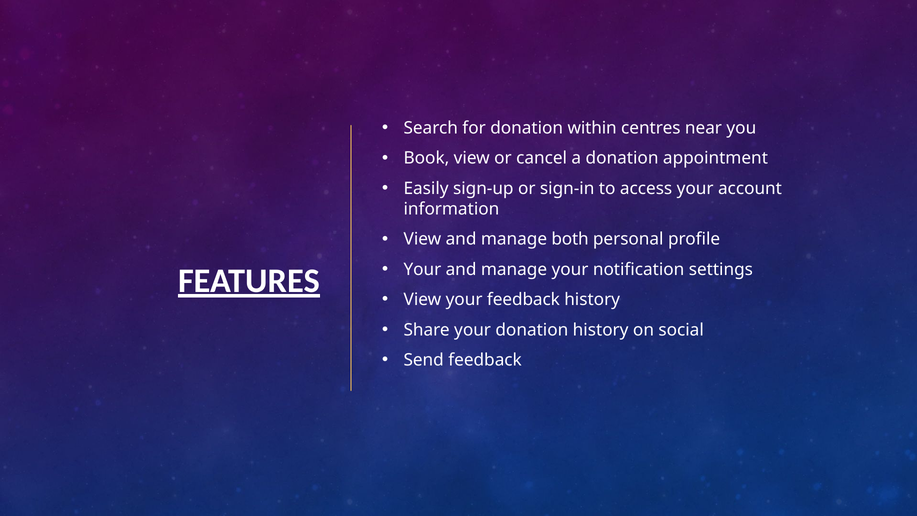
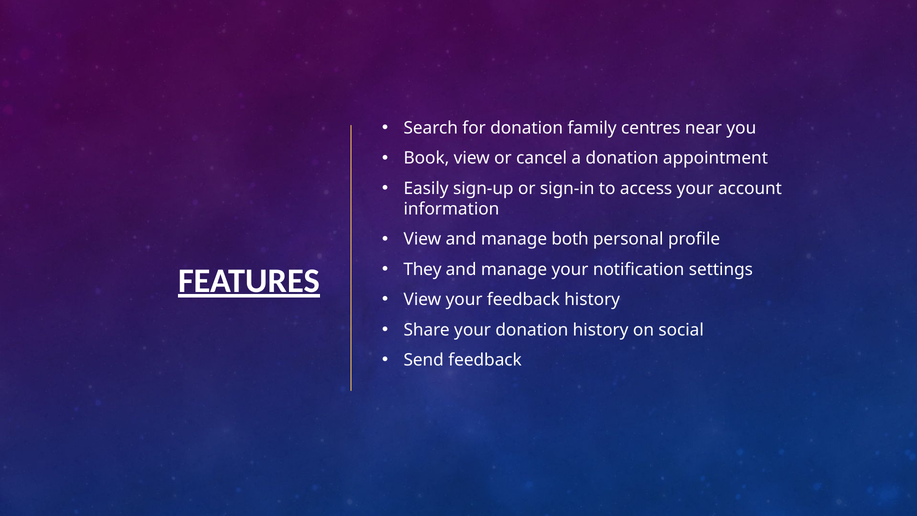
within: within -> family (592, 128)
Your: Your -> They (422, 269)
